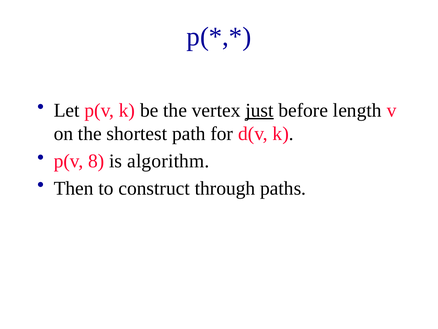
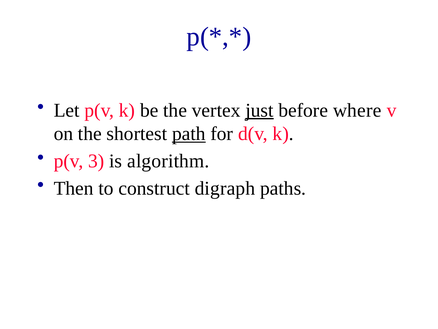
length: length -> where (357, 110)
path underline: none -> present (189, 134)
8: 8 -> 3 (96, 161)
through: through -> digraph (225, 188)
